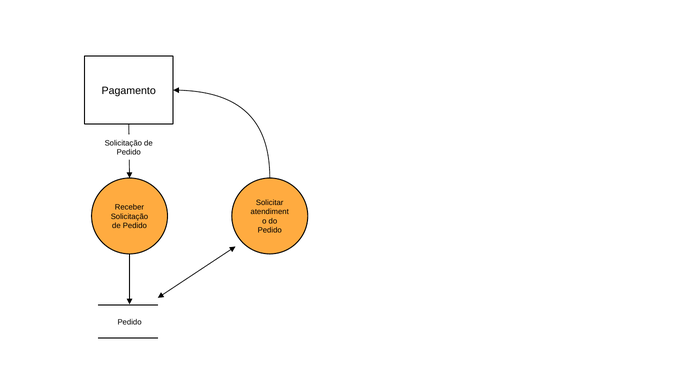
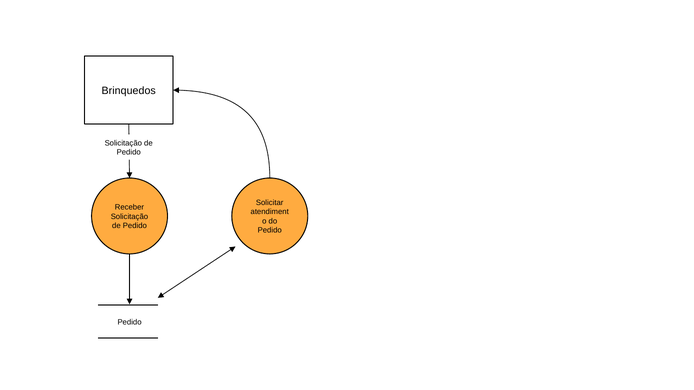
Pagamento: Pagamento -> Brinquedos (129, 91)
